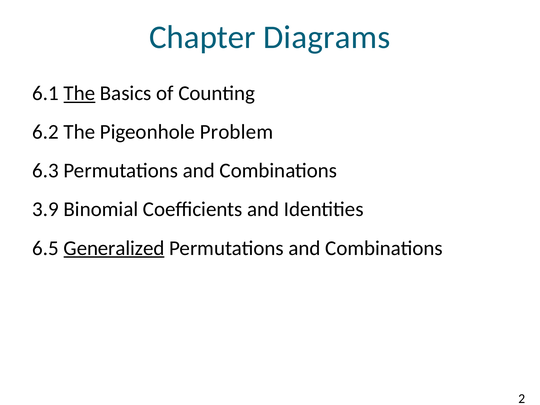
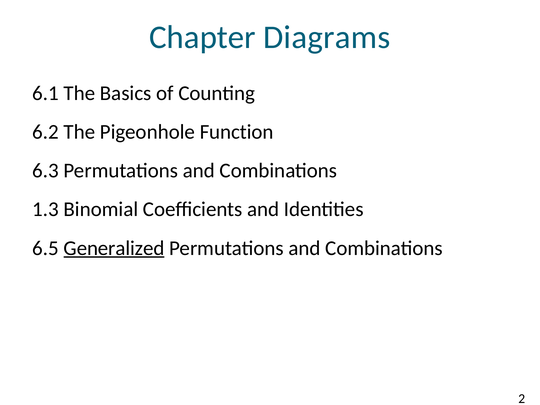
The underline: present -> none (79, 93)
Problem: Problem -> Function (237, 132)
3.9: 3.9 -> 1.3 (46, 209)
